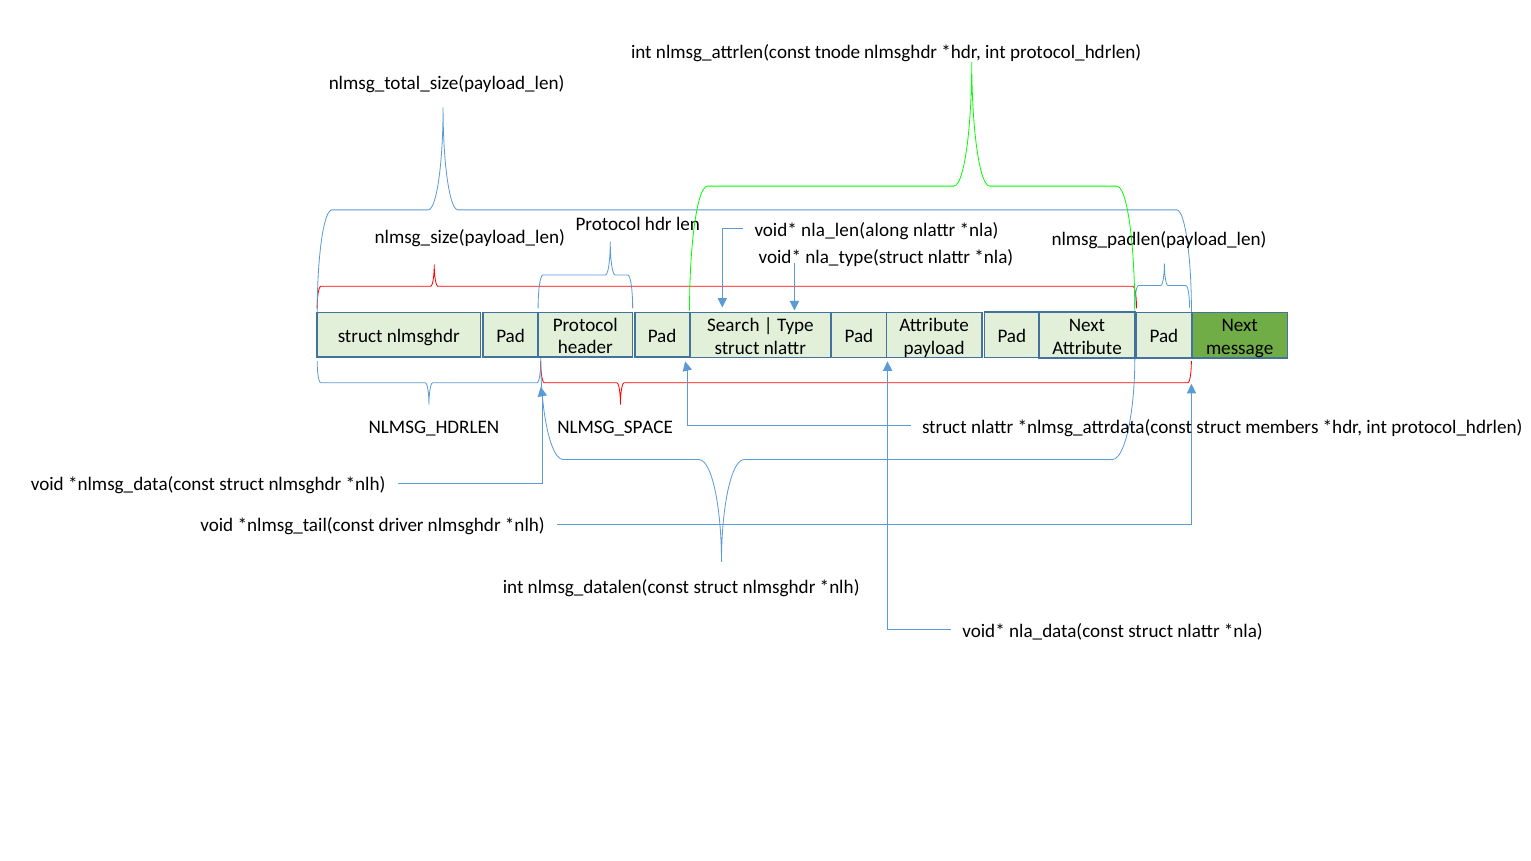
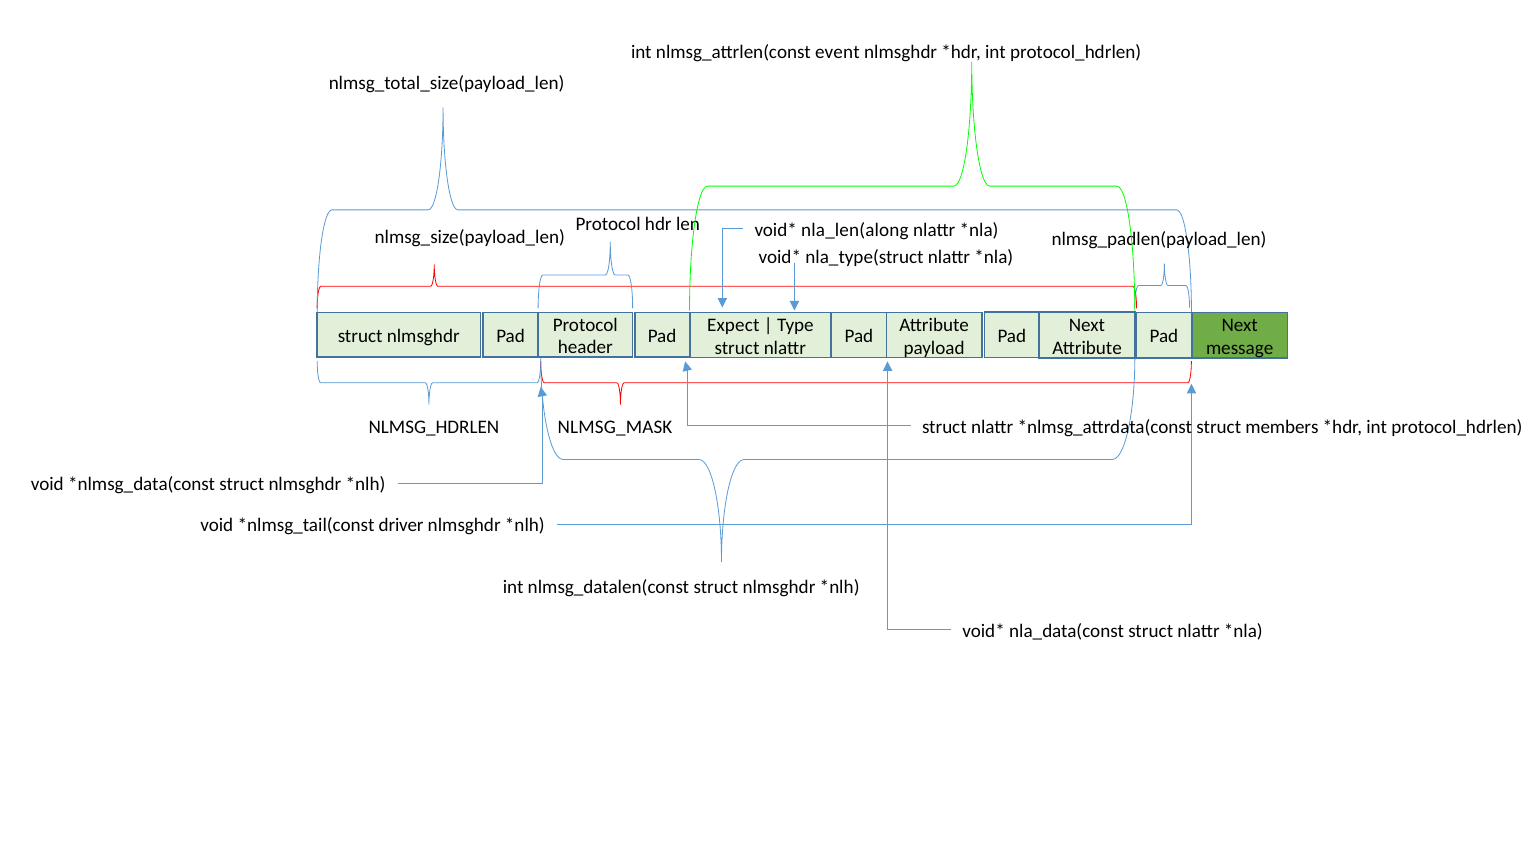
tnode: tnode -> event (837, 52)
Search: Search -> Expect (733, 325)
NLMSG_SPACE: NLMSG_SPACE -> NLMSG_MASK (615, 427)
